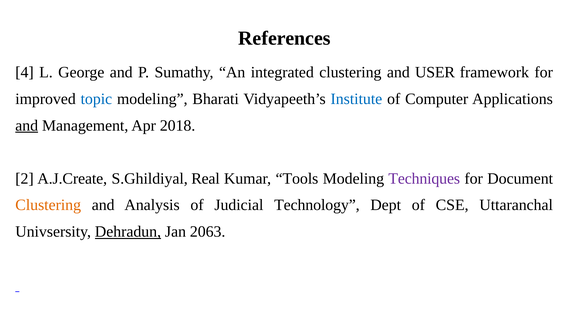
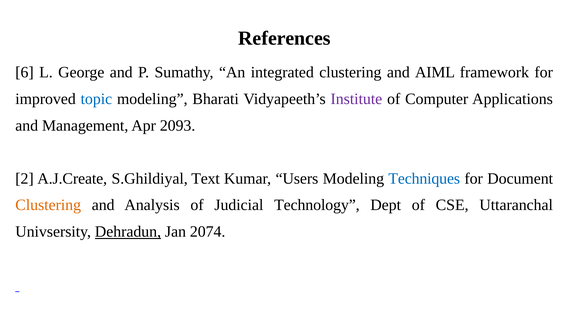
4: 4 -> 6 (25, 72)
USER: USER -> AIML (435, 72)
Institute colour: blue -> purple (356, 99)
and underline: present -> none (27, 125)
2018: 2018 -> 2093 (178, 125)
Real: Real -> Text (206, 179)
Tools: Tools -> Users (297, 179)
Techniques colour: purple -> blue (424, 179)
2063: 2063 -> 2074 (208, 232)
